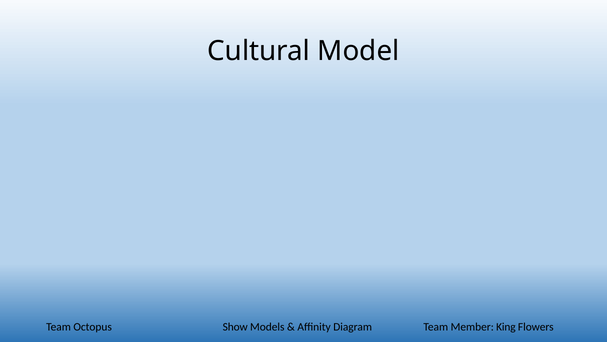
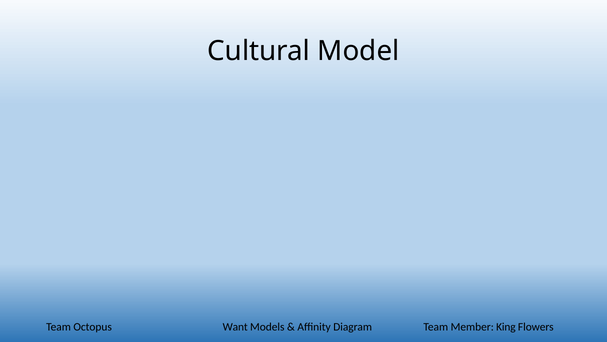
Show: Show -> Want (235, 327)
